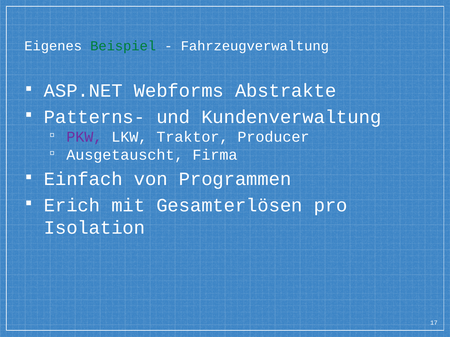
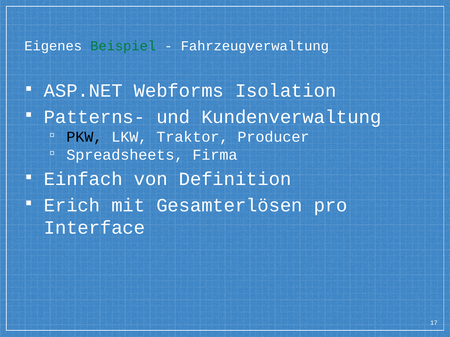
Abstrakte: Abstrakte -> Isolation (286, 91)
PKW colour: purple -> black (84, 137)
Ausgetauscht: Ausgetauscht -> Spreadsheets (125, 155)
Programmen: Programmen -> Definition (235, 179)
Isolation: Isolation -> Interface (94, 228)
